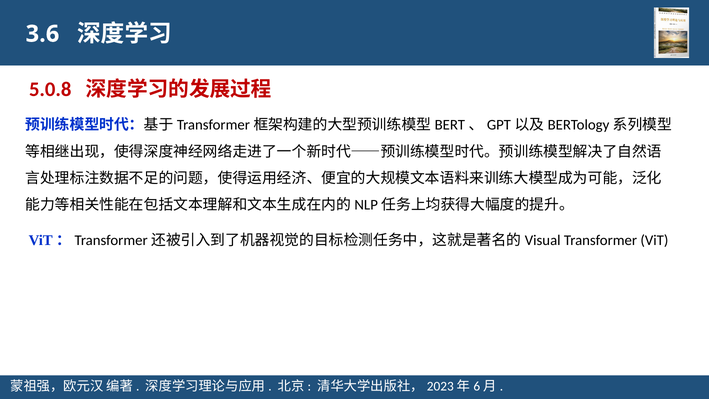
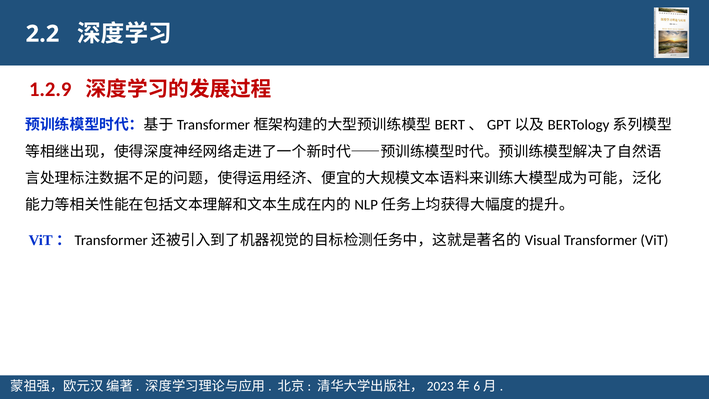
3.6: 3.6 -> 2.2 (42, 34)
5.0.8: 5.0.8 -> 1.2.9 (50, 90)
